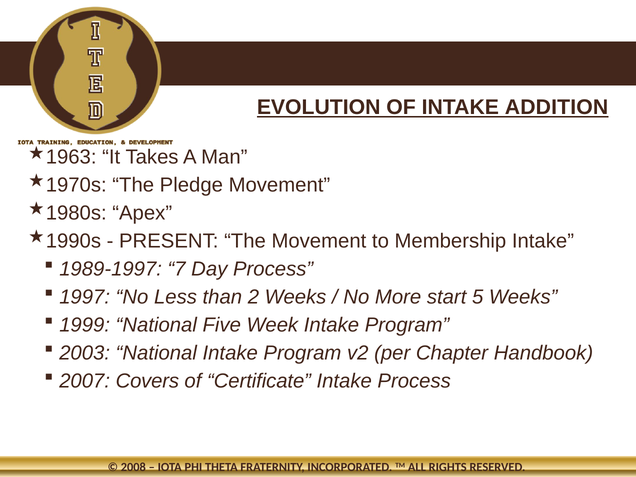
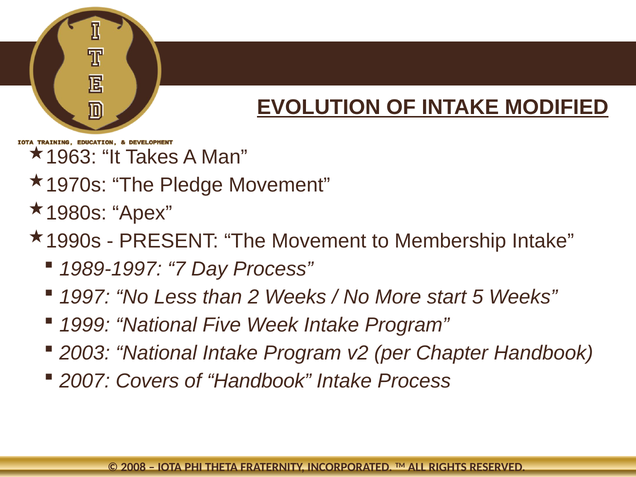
ADDITION: ADDITION -> MODIFIED (557, 107)
of Certificate: Certificate -> Handbook (259, 381)
